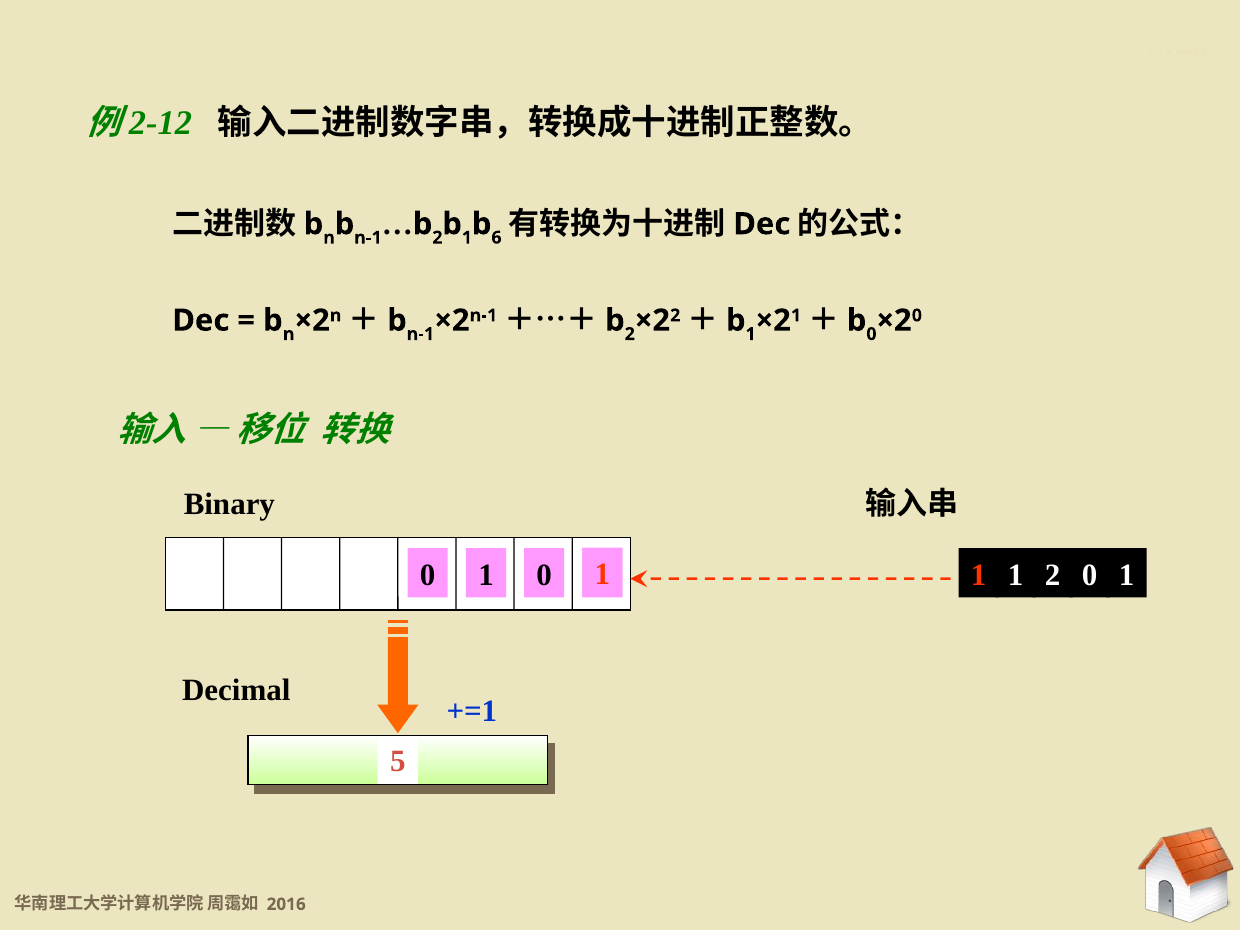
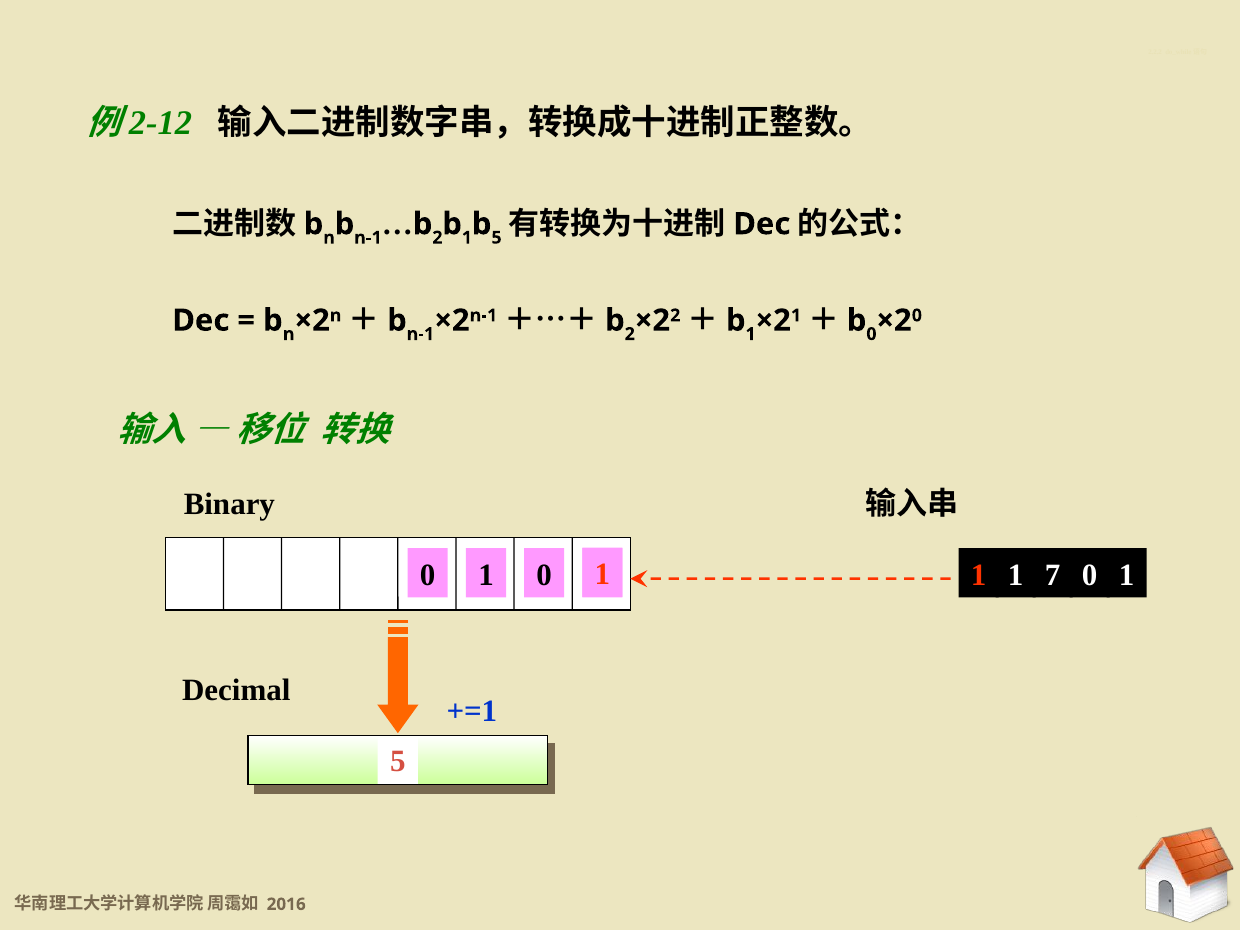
6: 6 -> 5 (497, 238)
1 2: 2 -> 7 (1053, 575)
